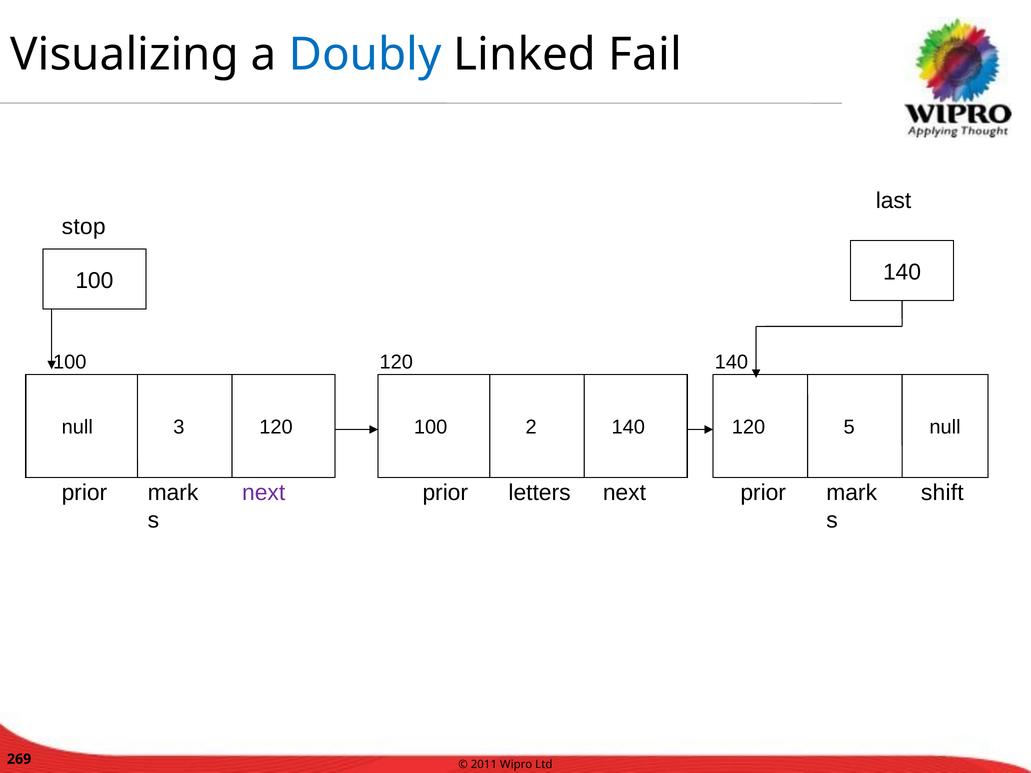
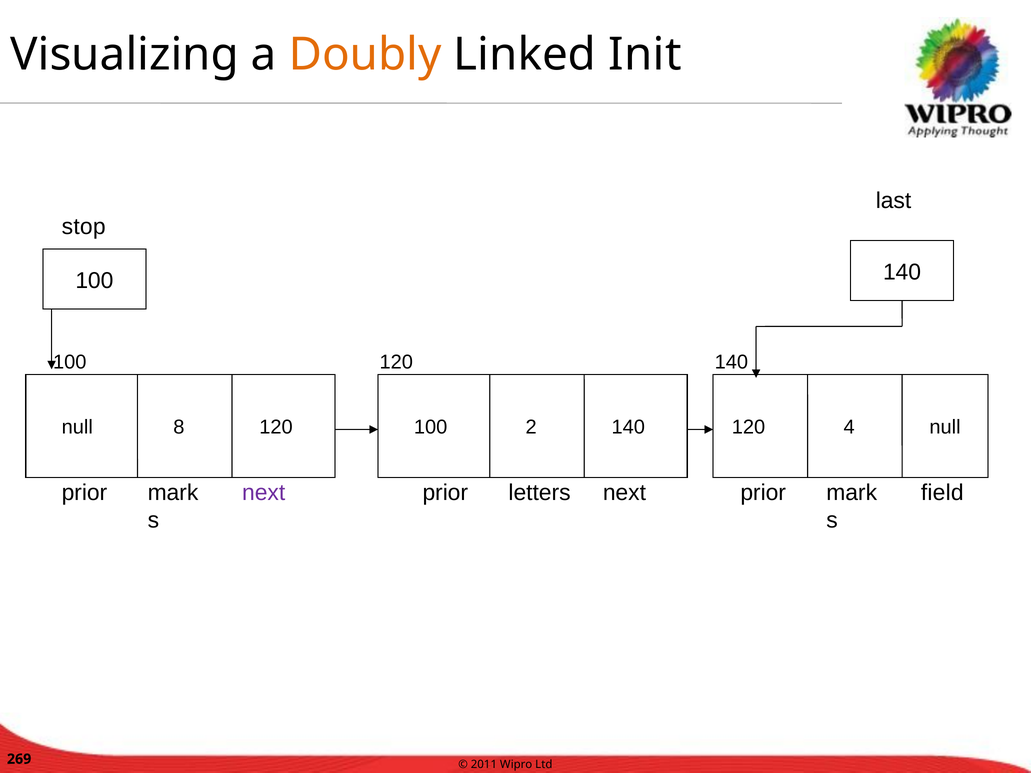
Doubly colour: blue -> orange (365, 55)
Fail: Fail -> Init (645, 55)
3: 3 -> 8 (179, 427)
5: 5 -> 4 (849, 427)
shift: shift -> field (942, 493)
